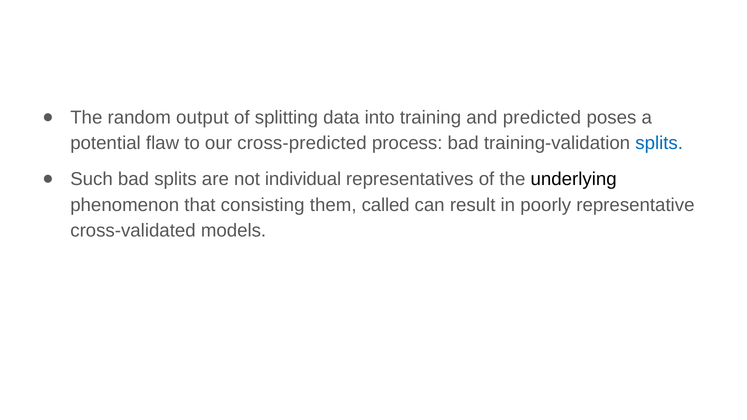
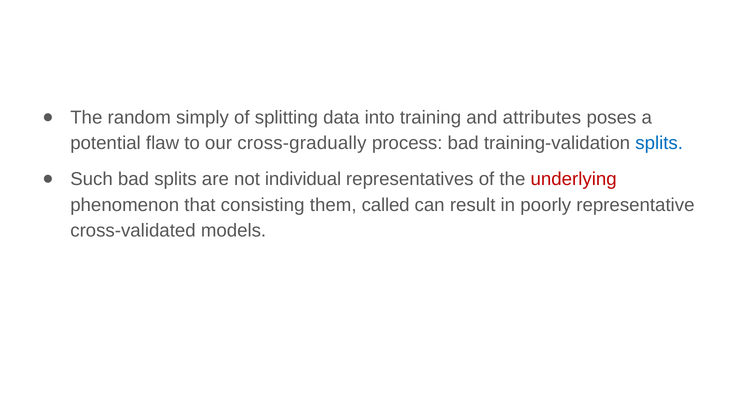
output: output -> simply (202, 117)
predicted: predicted -> attributes (542, 117)
cross-predicted: cross-predicted -> cross-gradually (302, 143)
underlying colour: black -> red (574, 179)
